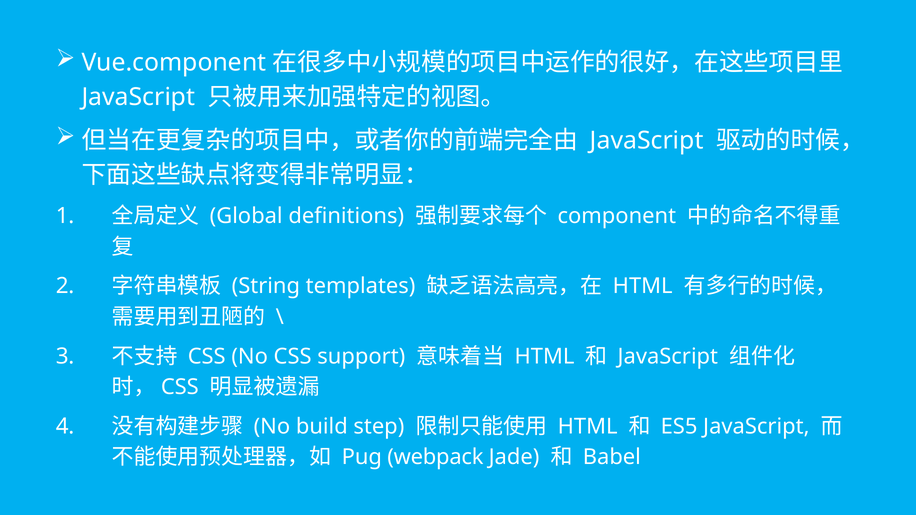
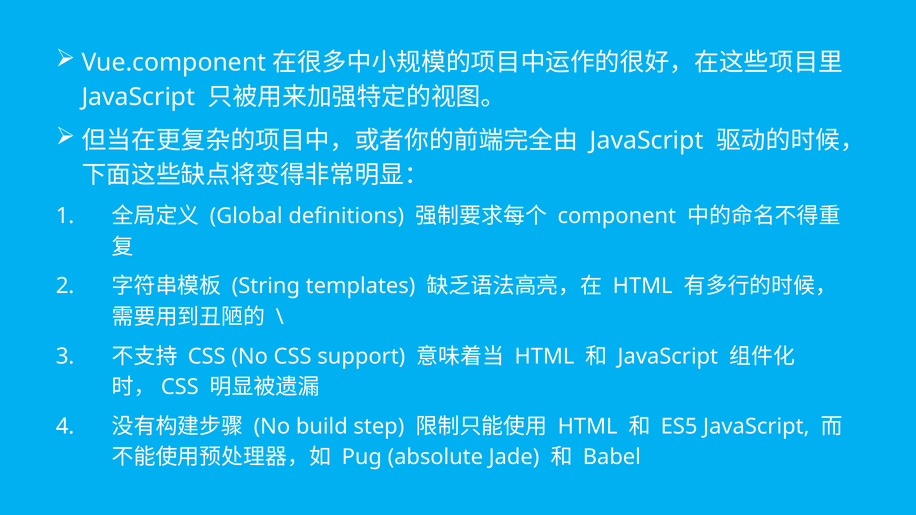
webpack: webpack -> absolute (435, 457)
